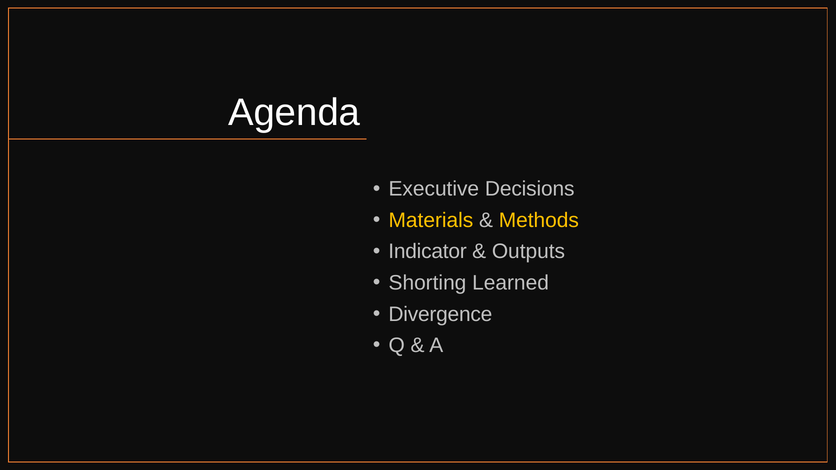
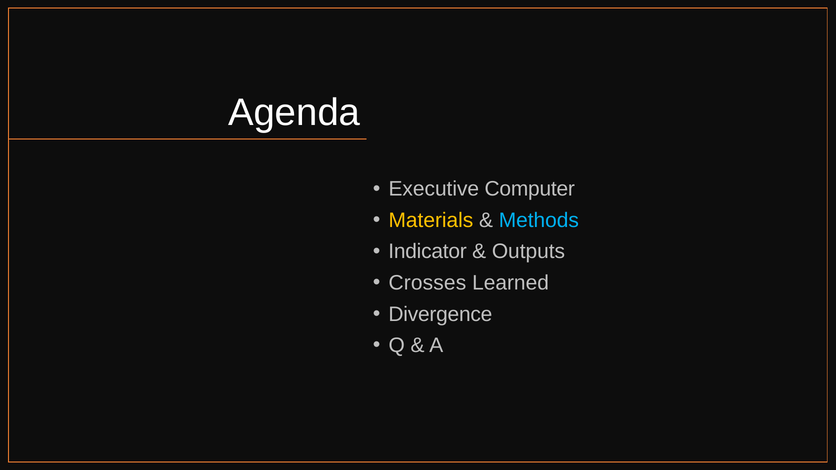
Decisions: Decisions -> Computer (530, 189)
Methods colour: yellow -> light blue (539, 220)
Shorting: Shorting -> Crosses (427, 283)
